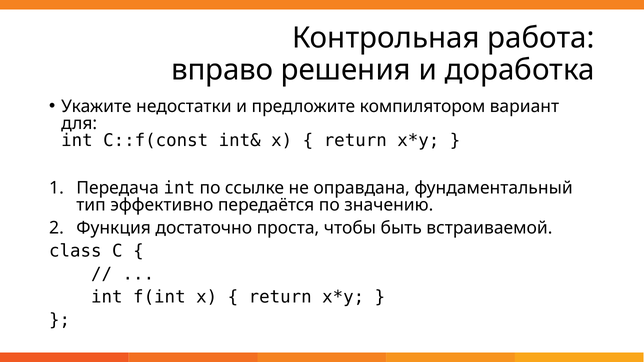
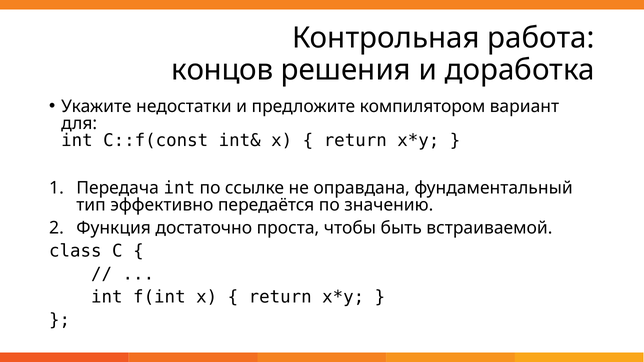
вправо: вправо -> концов (222, 70)
